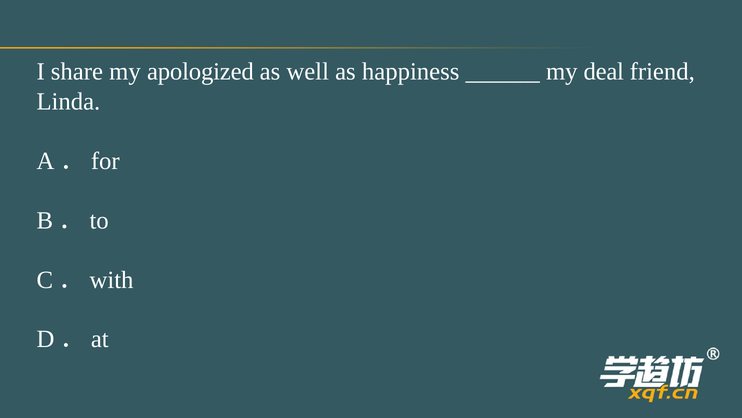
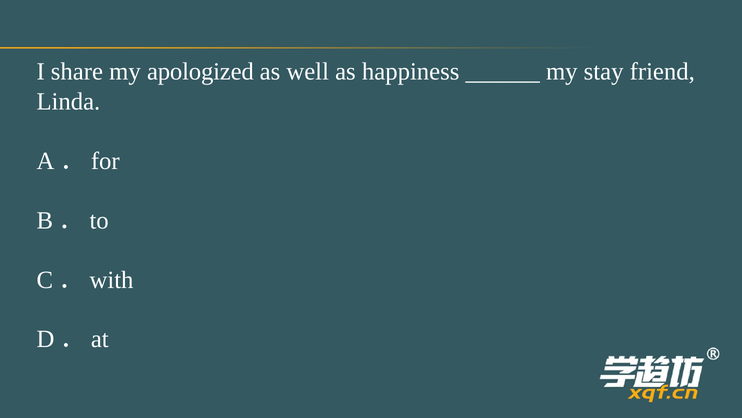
deal: deal -> stay (604, 72)
